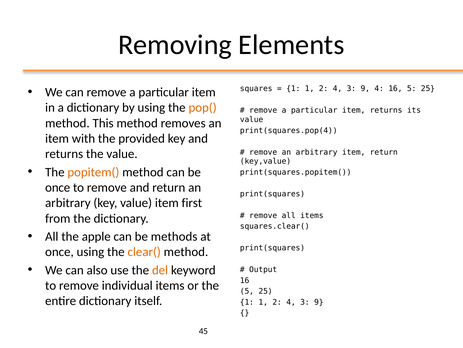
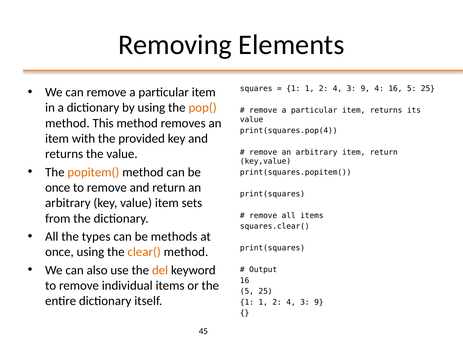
first: first -> sets (192, 203)
apple: apple -> types (96, 236)
